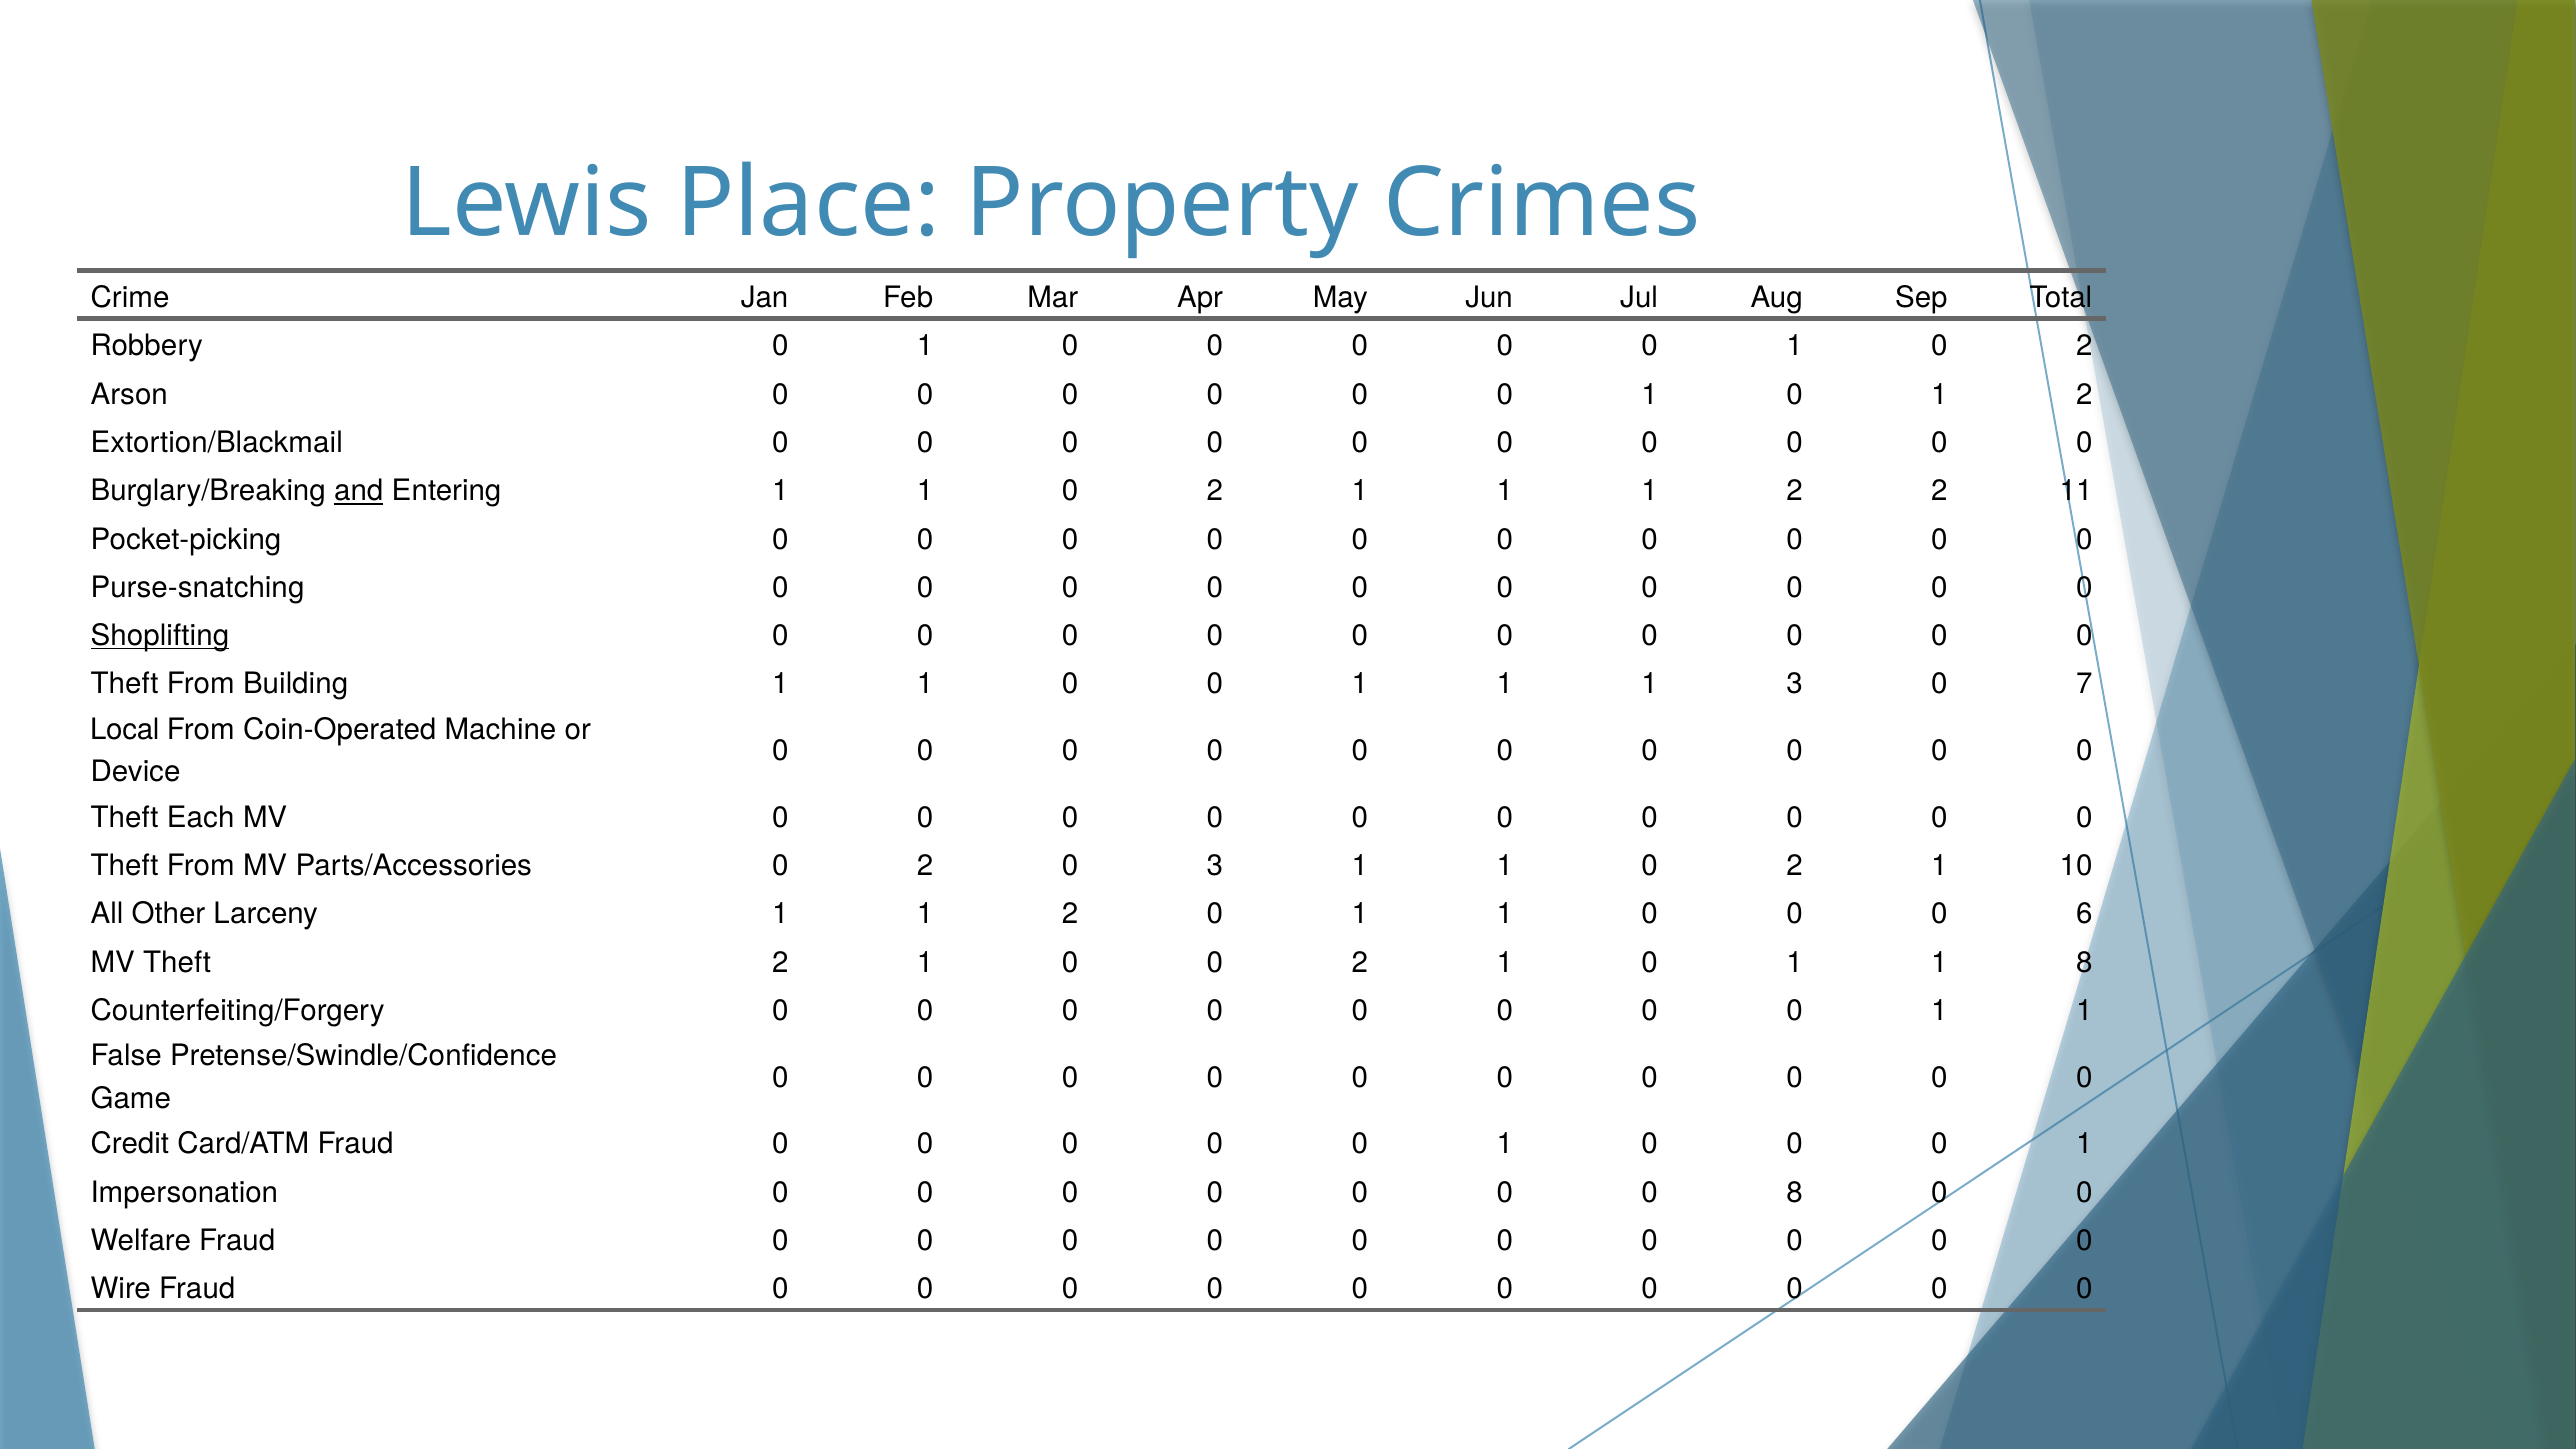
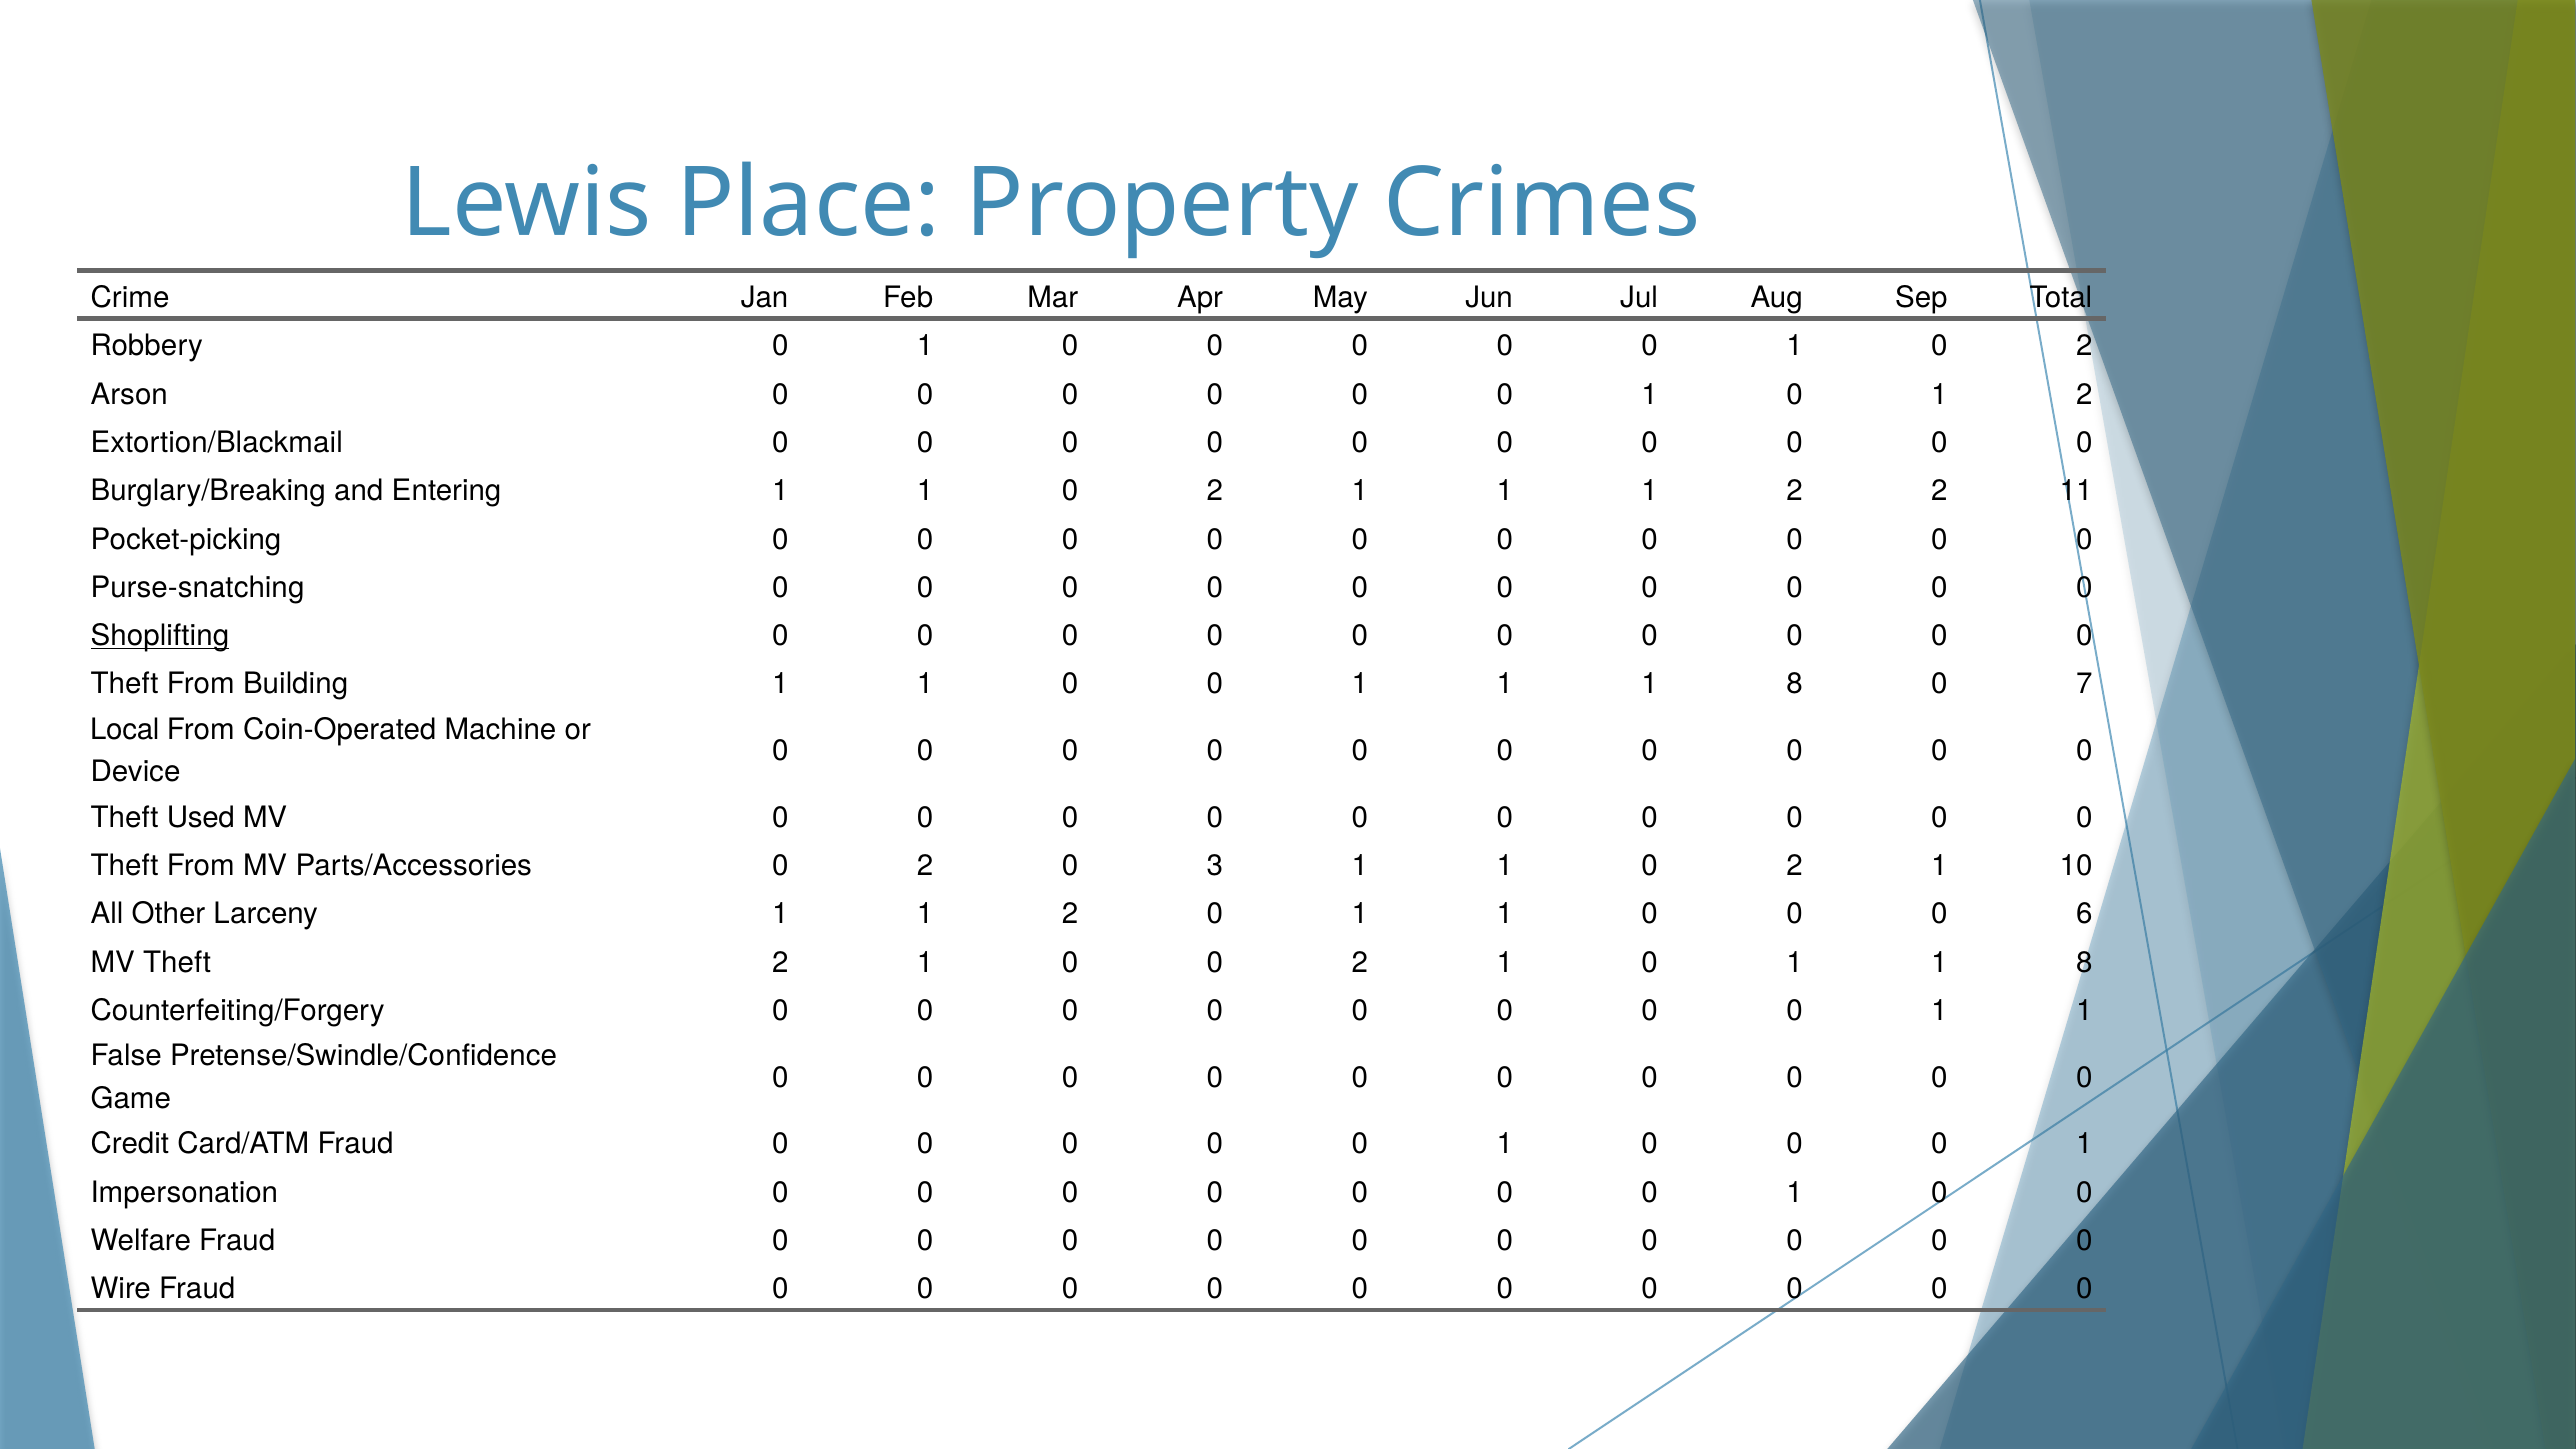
and underline: present -> none (359, 491)
1 1 1 3: 3 -> 8 (1795, 684)
Each: Each -> Used (201, 818)
8: 8 -> 1 (1795, 1193)
